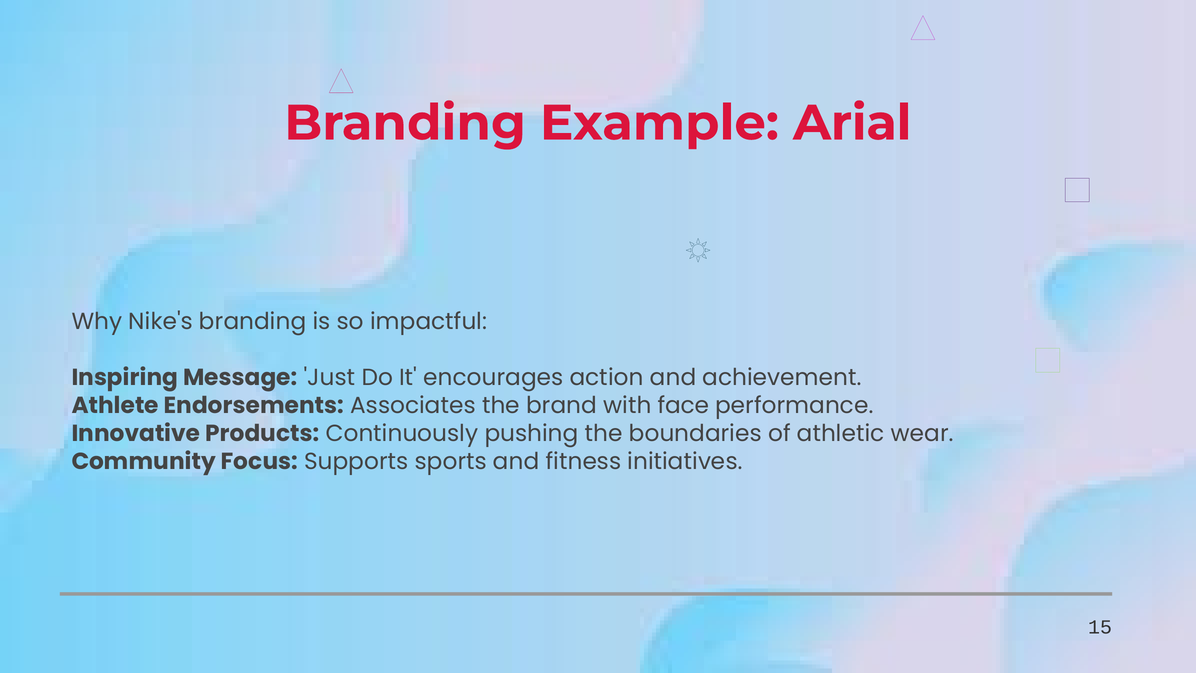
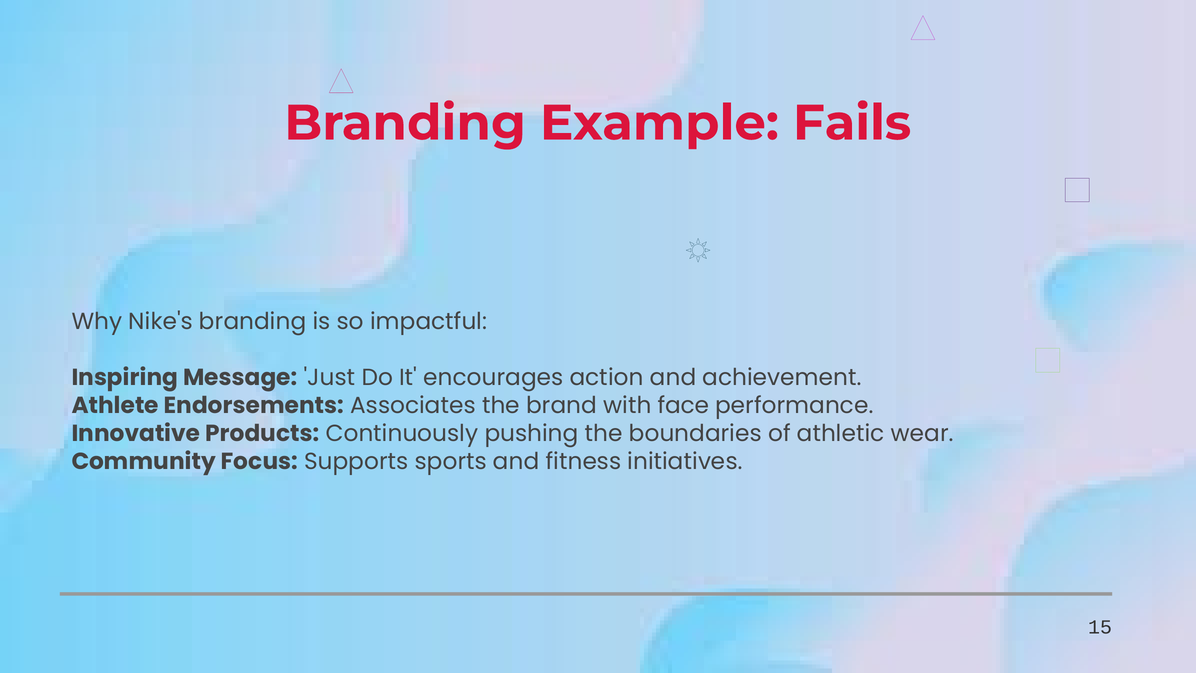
Arial: Arial -> Fails (852, 123)
